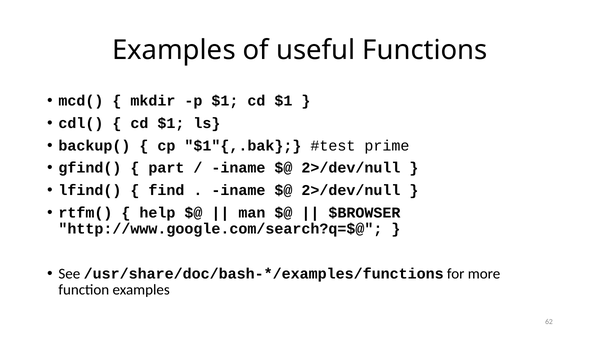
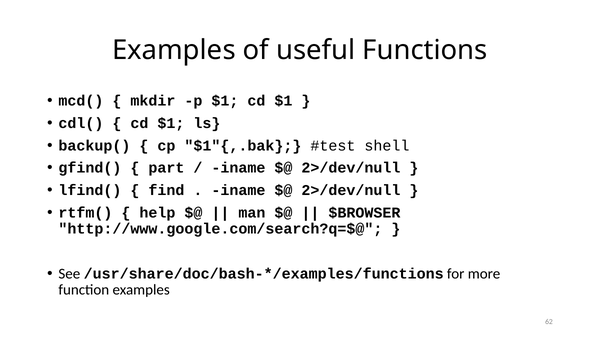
prime: prime -> shell (387, 146)
